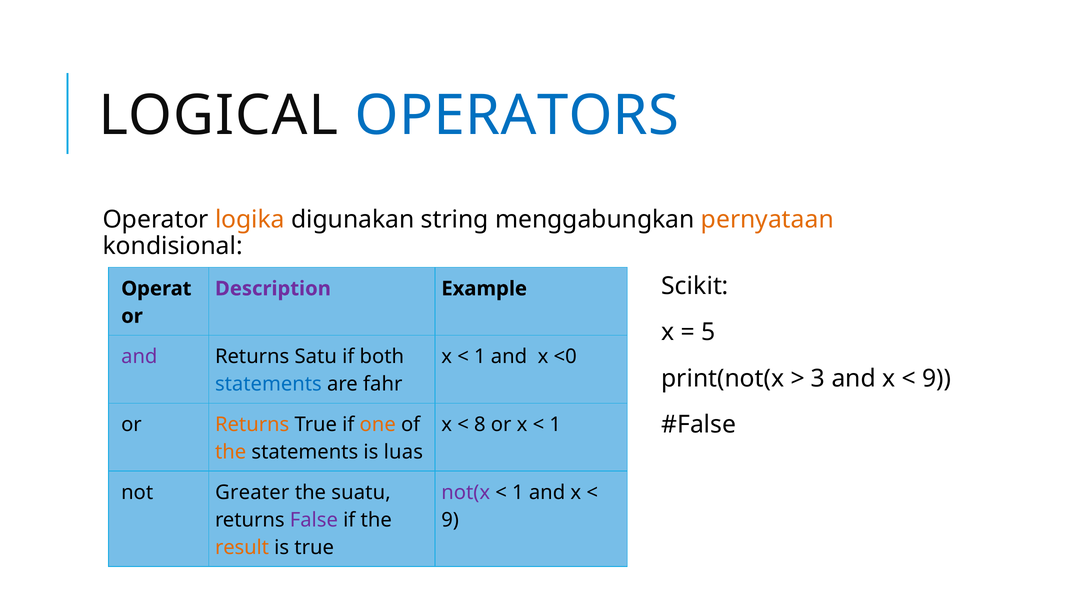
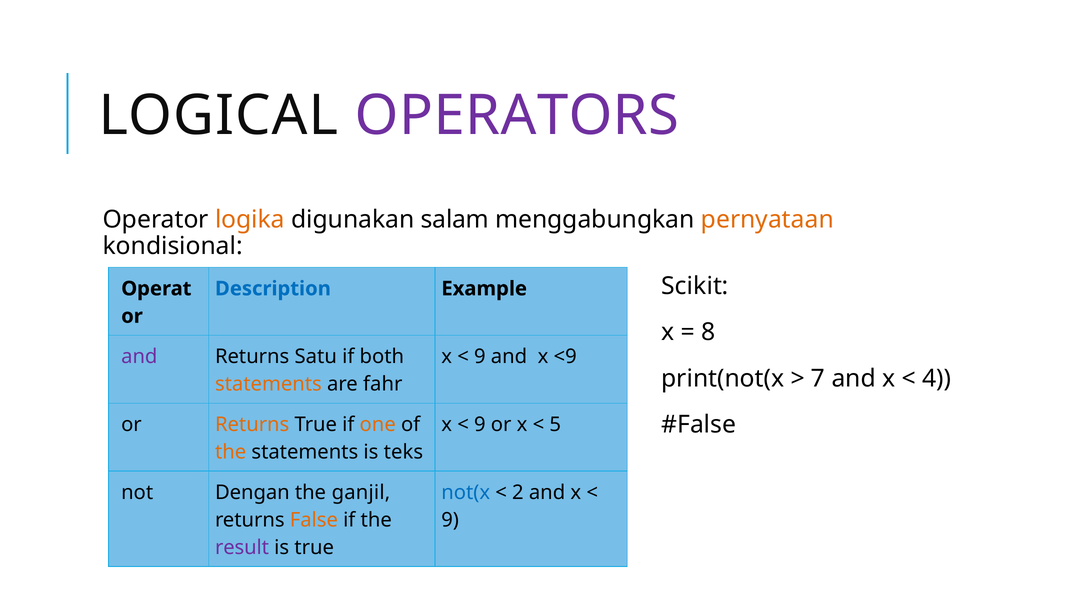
OPERATORS colour: blue -> purple (517, 116)
string: string -> salam (455, 220)
Description colour: purple -> blue (273, 289)
5: 5 -> 8 (708, 332)
1: 1 -> 9 (480, 356)
<0: <0 -> <9 (565, 356)
3: 3 -> 7 (818, 378)
9: 9 -> 4 (937, 378)
statements colour: blue -> orange (268, 384)
8: 8 -> 9 (480, 424)
1: 1 -> 5 (555, 424)
luas: luas -> teks (403, 452)
Greater: Greater -> Dengan (252, 492)
suatu: suatu -> ganjil (361, 492)
not(x colour: purple -> blue (466, 492)
1: 1 -> 2 (518, 492)
False colour: purple -> orange (314, 520)
result colour: orange -> purple (242, 547)
